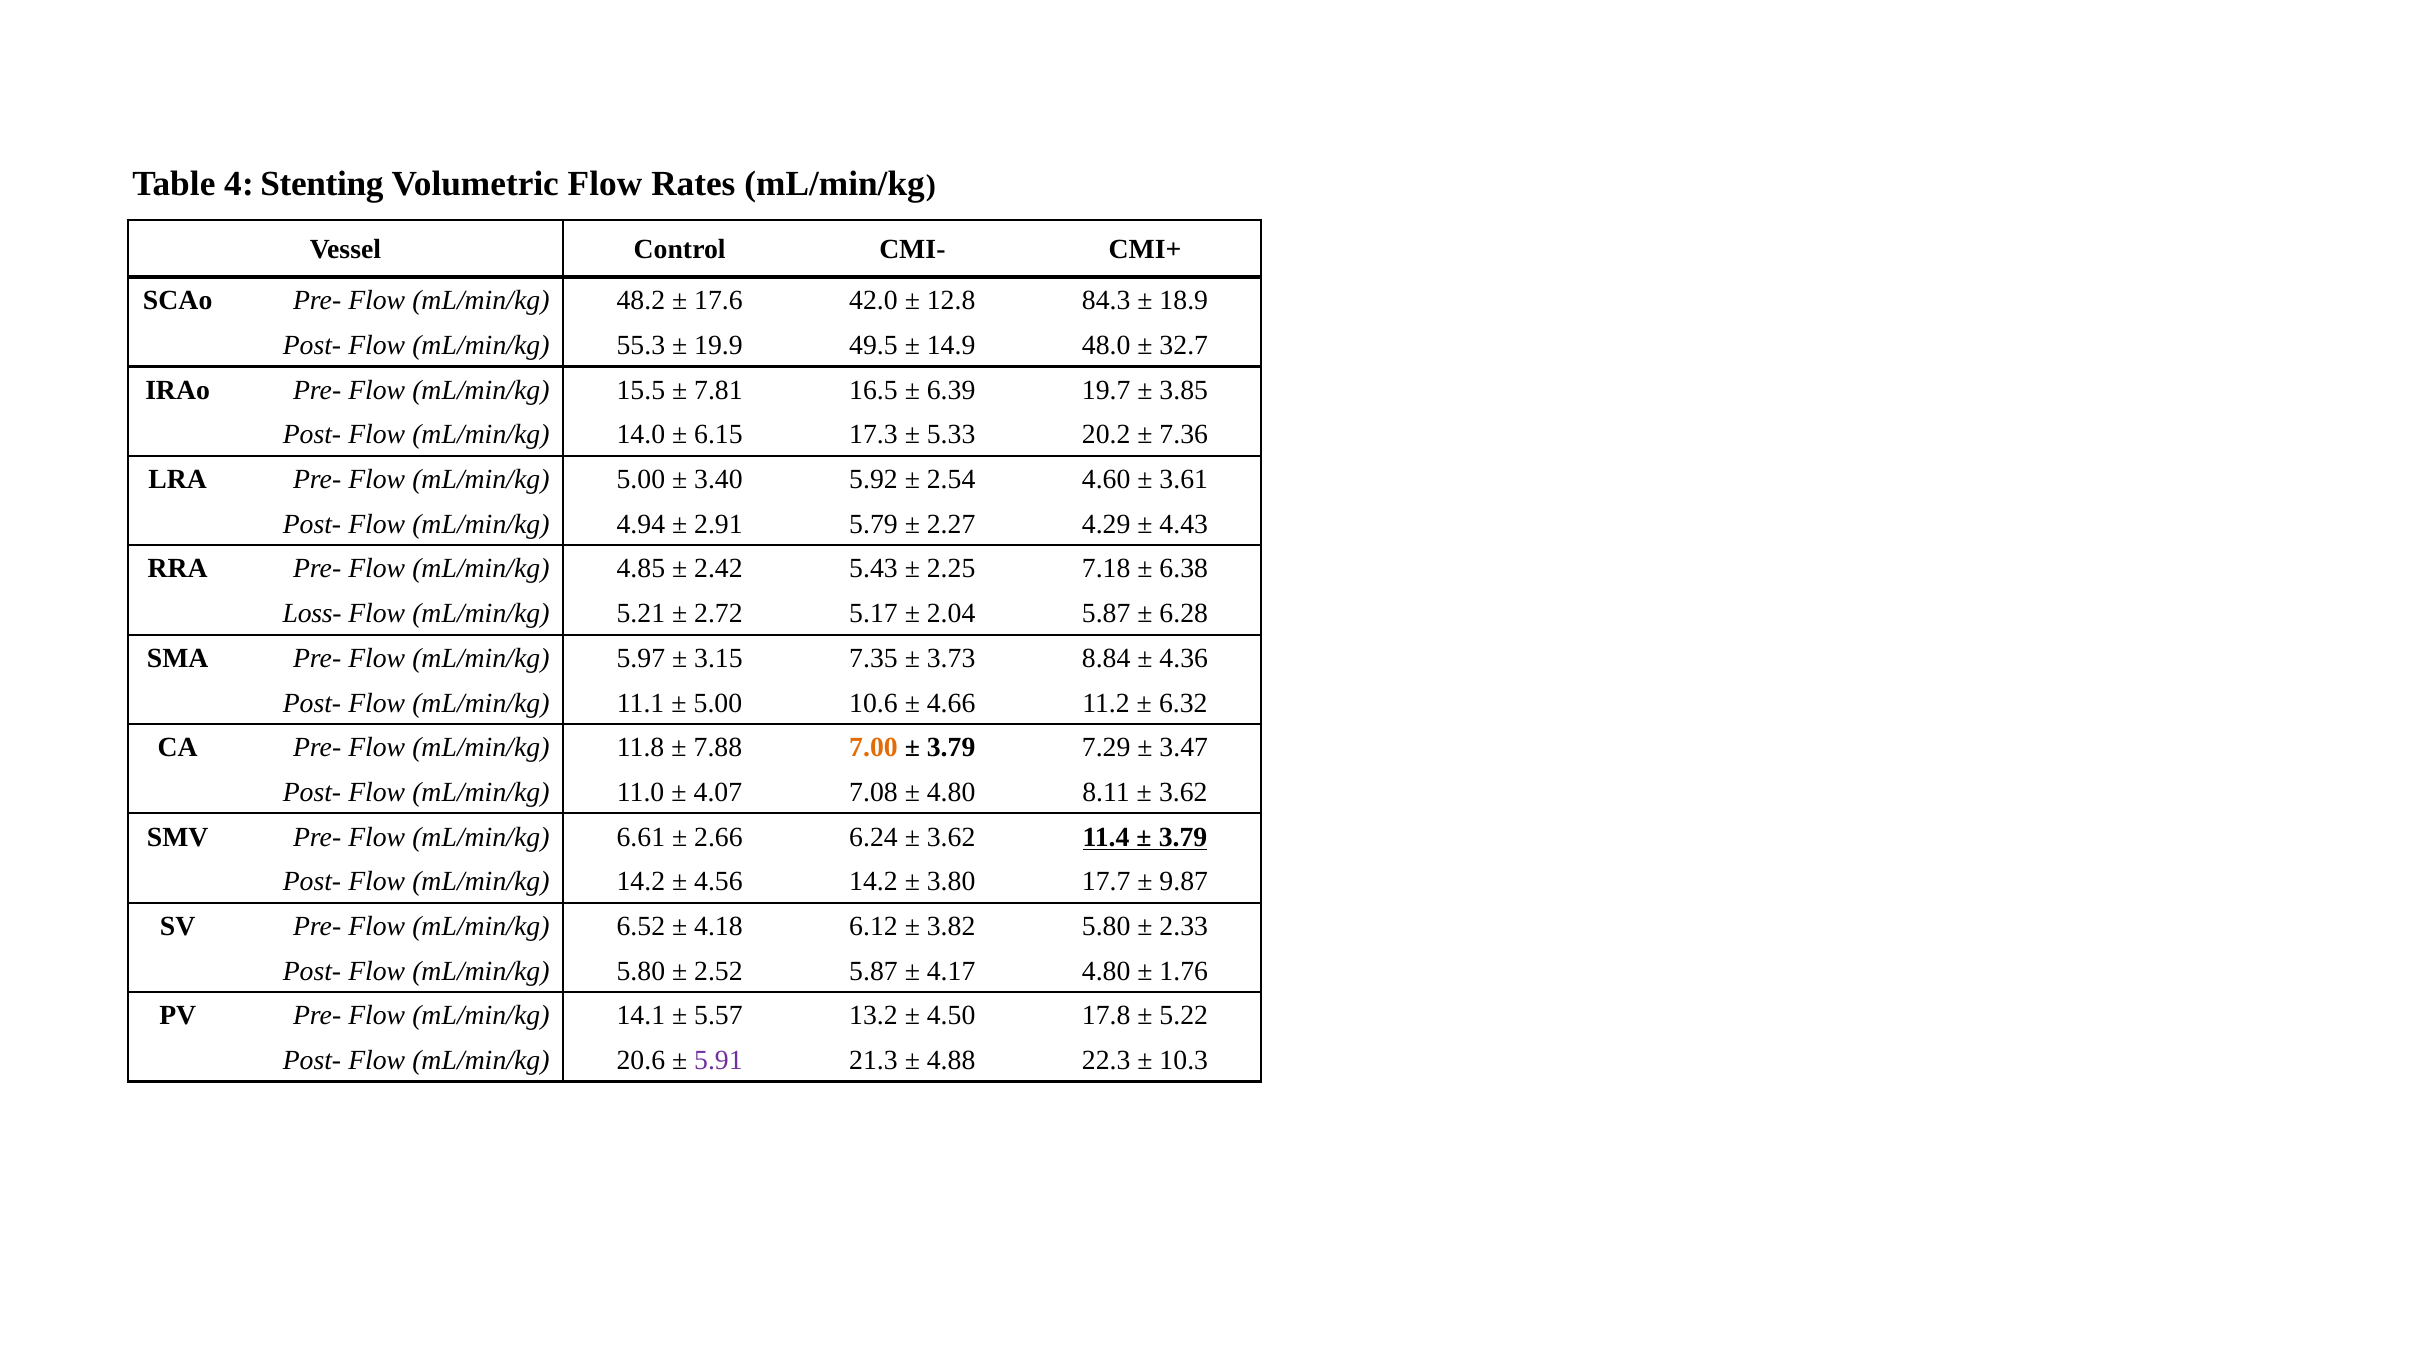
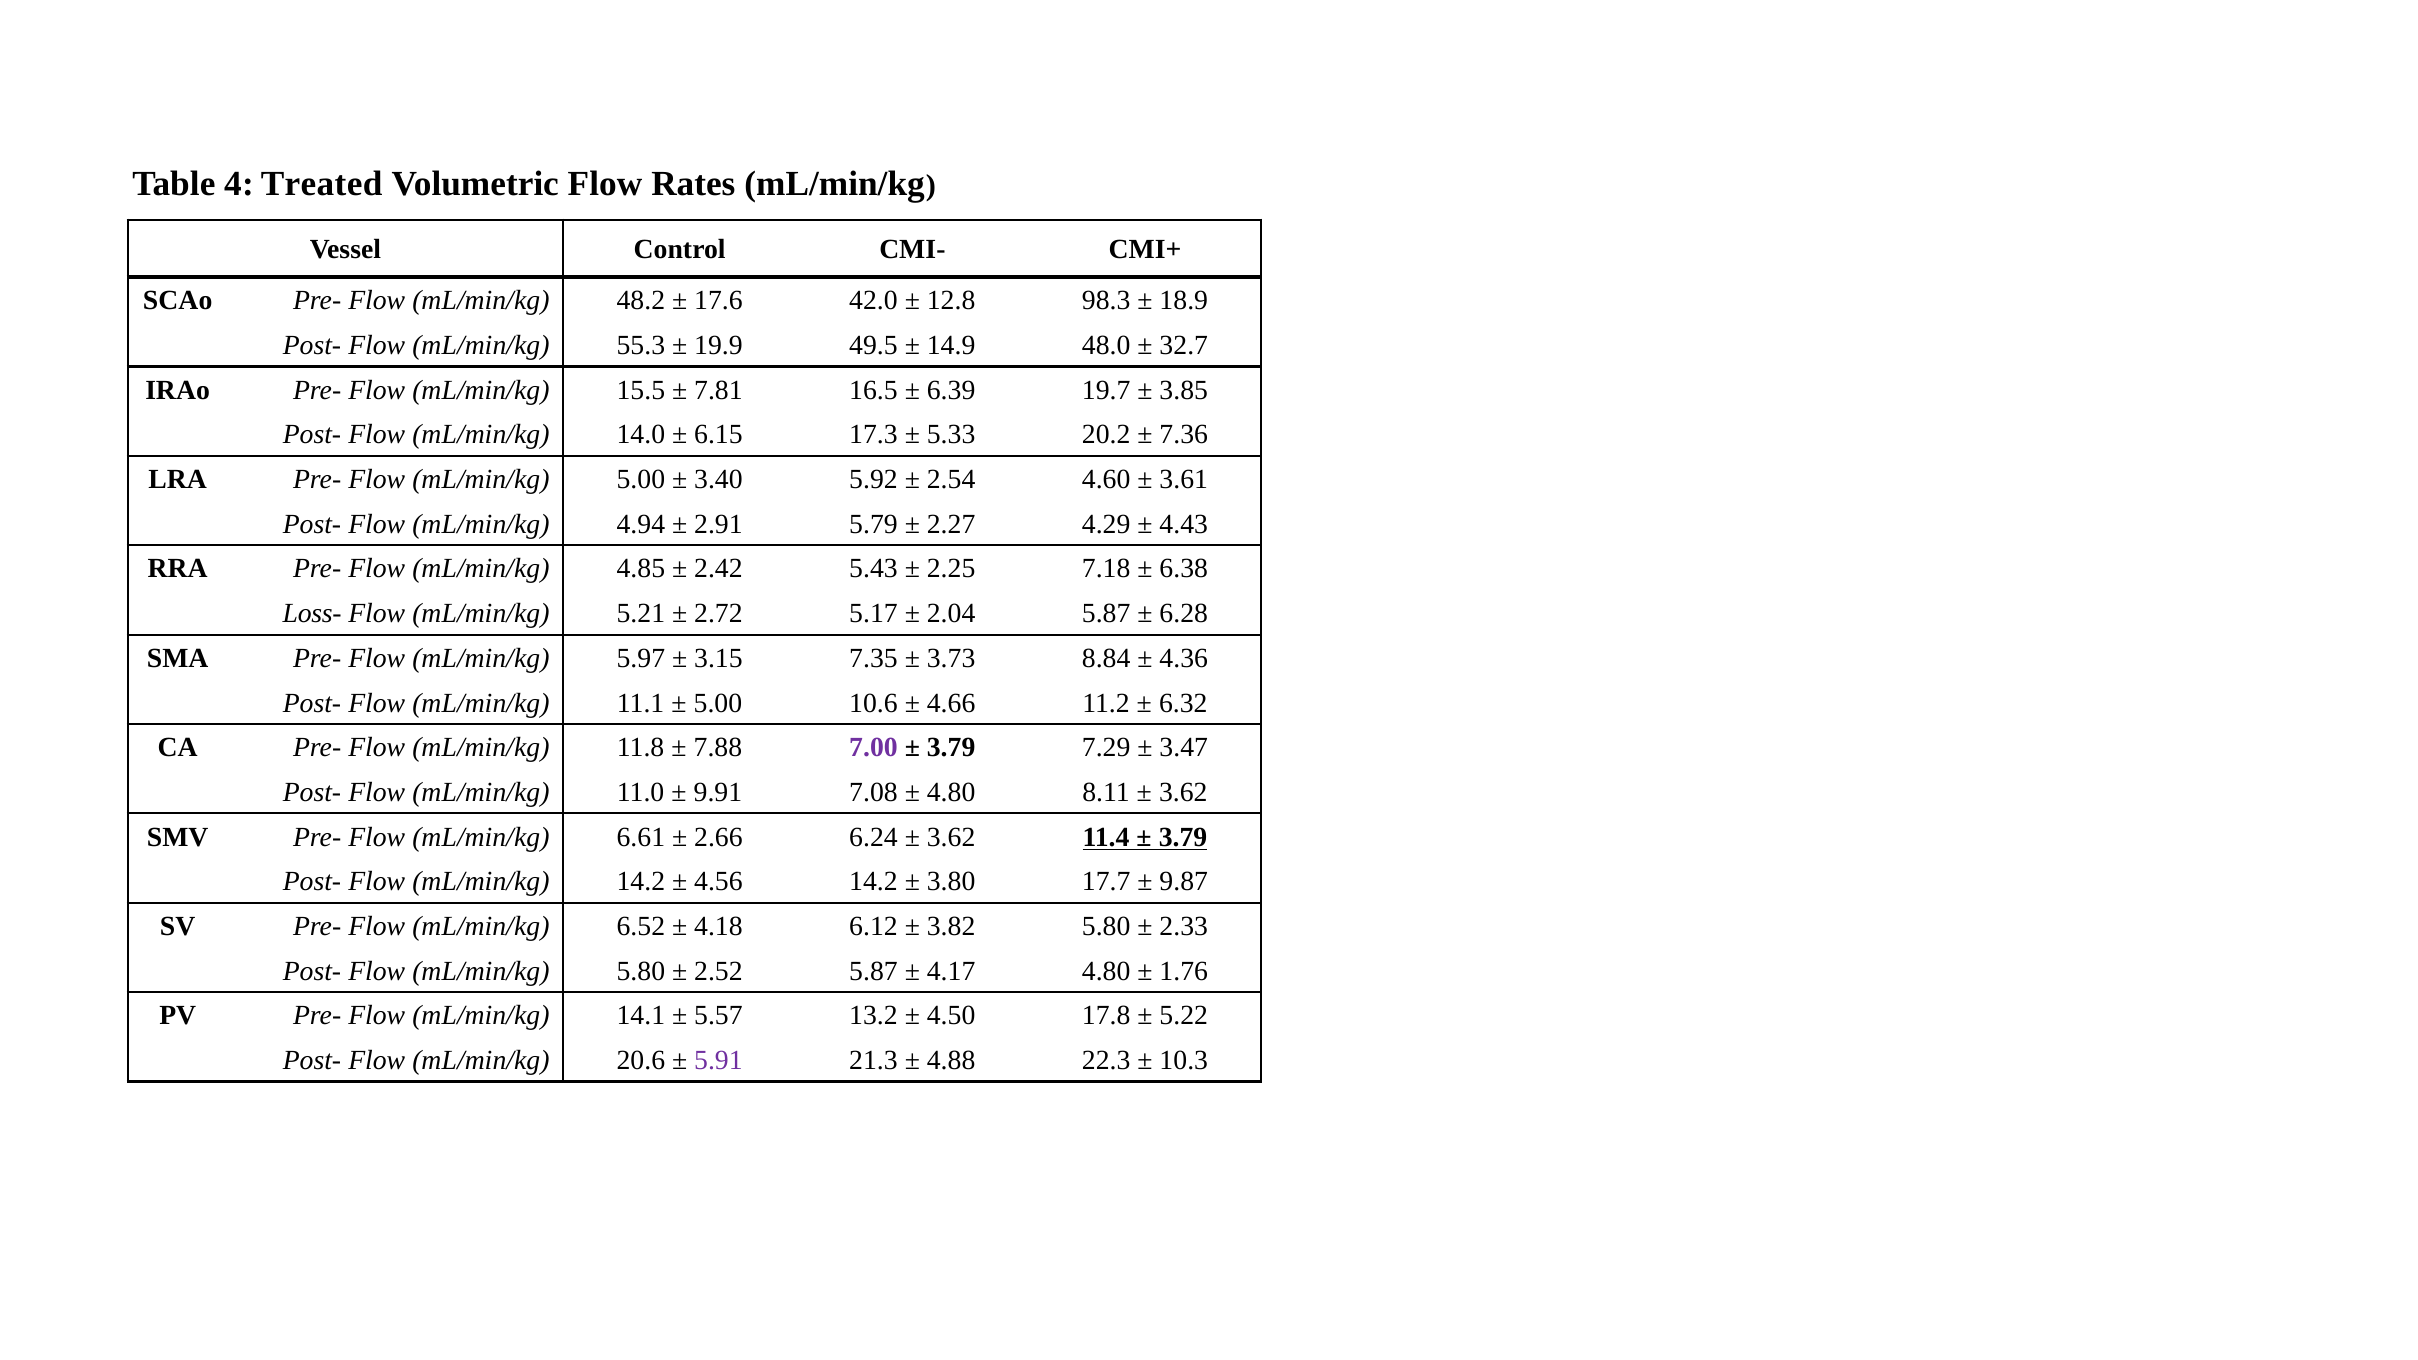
Stenting: Stenting -> Treated (322, 184)
84.3: 84.3 -> 98.3 (1106, 301)
7.00 colour: orange -> purple (873, 748)
4.07: 4.07 -> 9.91 (718, 792)
